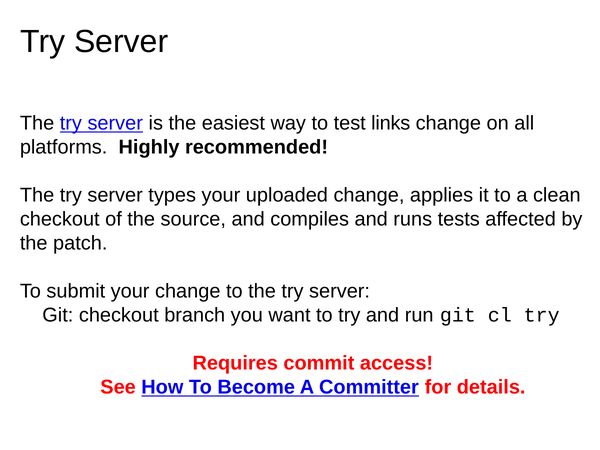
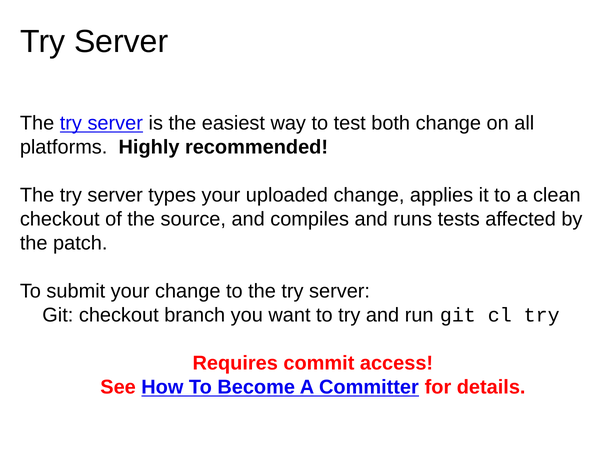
links: links -> both (391, 123)
